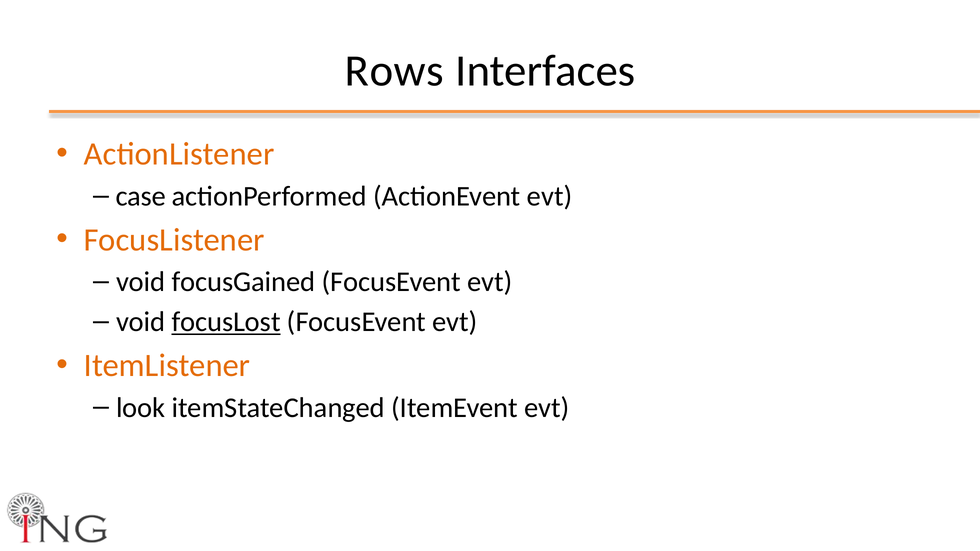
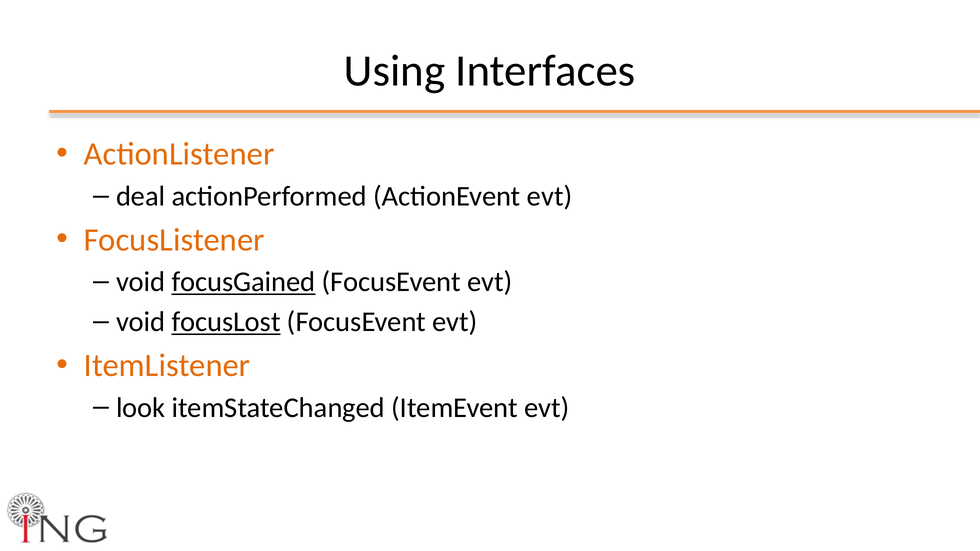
Rows: Rows -> Using (395, 71)
case: case -> deal (141, 196)
focusGained underline: none -> present (244, 282)
